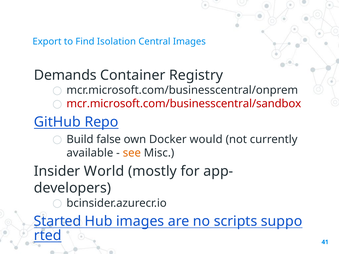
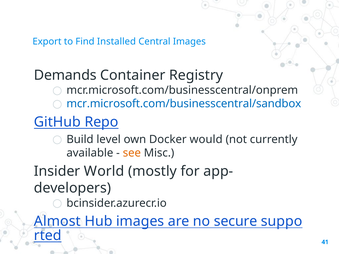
Isolation: Isolation -> Installed (116, 42)
mcr.microsoft.com/businesscentral/sandbox colour: red -> blue (184, 104)
false: false -> level (109, 139)
Started: Started -> Almost (57, 222)
scripts: scripts -> secure (236, 222)
